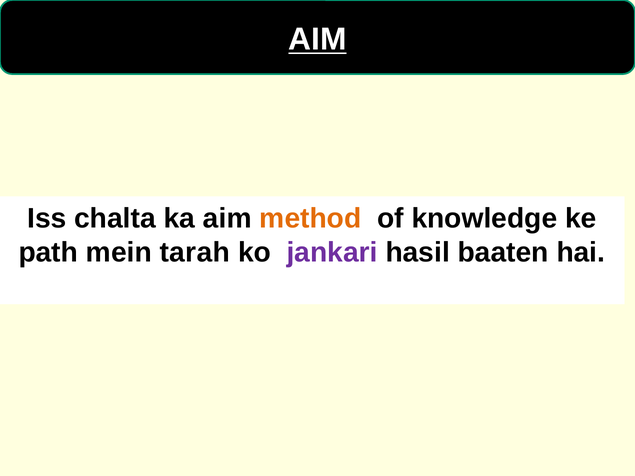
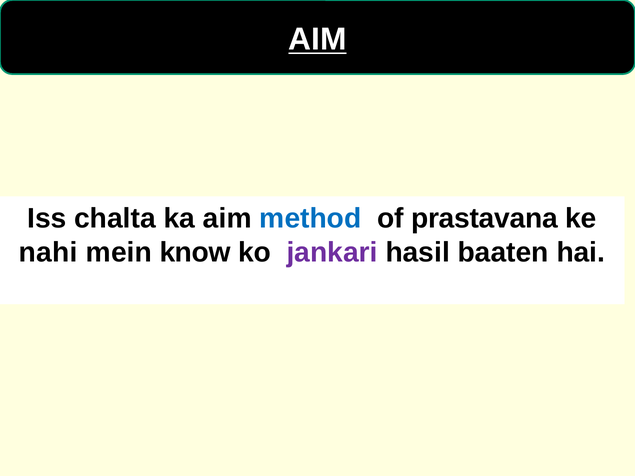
method colour: orange -> blue (310, 218)
knowledge: knowledge -> prastavana (484, 218)
path: path -> nahi (48, 252)
tarah: tarah -> know (195, 252)
